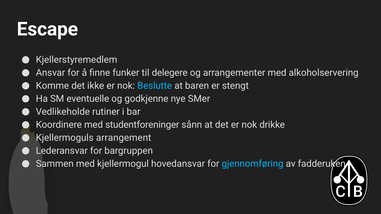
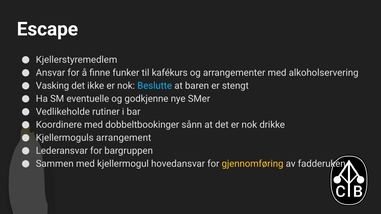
delegere: delegere -> kafékurs (170, 73)
Komme: Komme -> Vasking (52, 86)
studentforeninger: studentforeninger -> dobbeltbookinger (142, 125)
gjennomføring colour: light blue -> yellow (253, 164)
